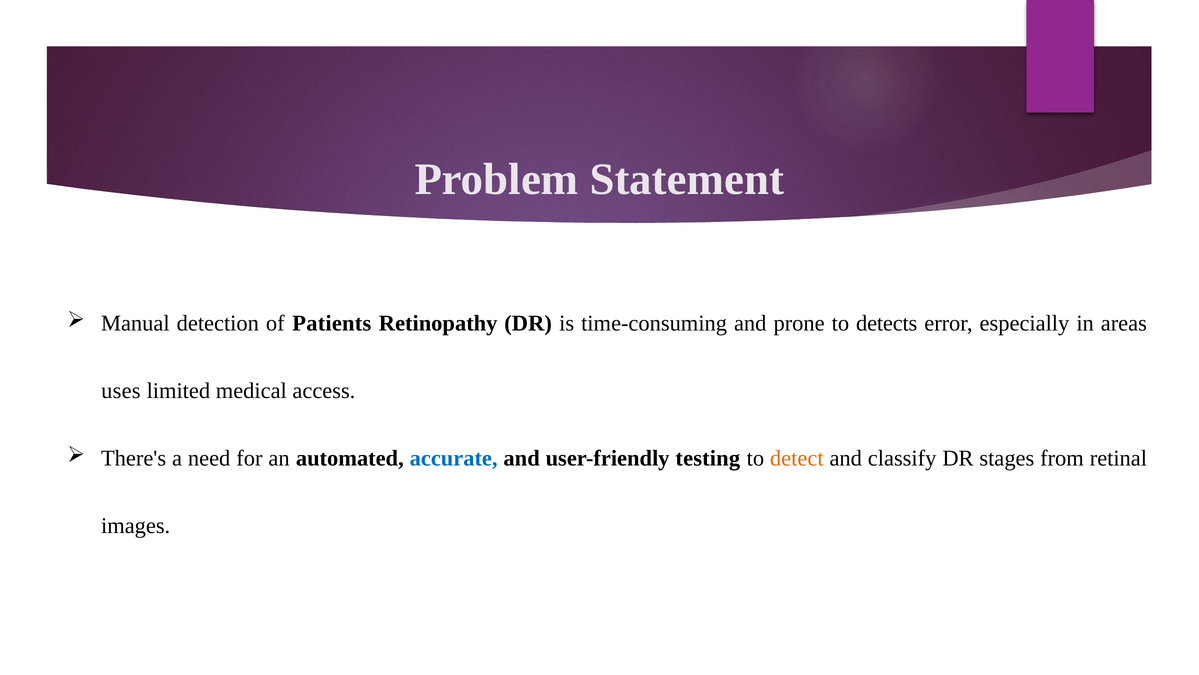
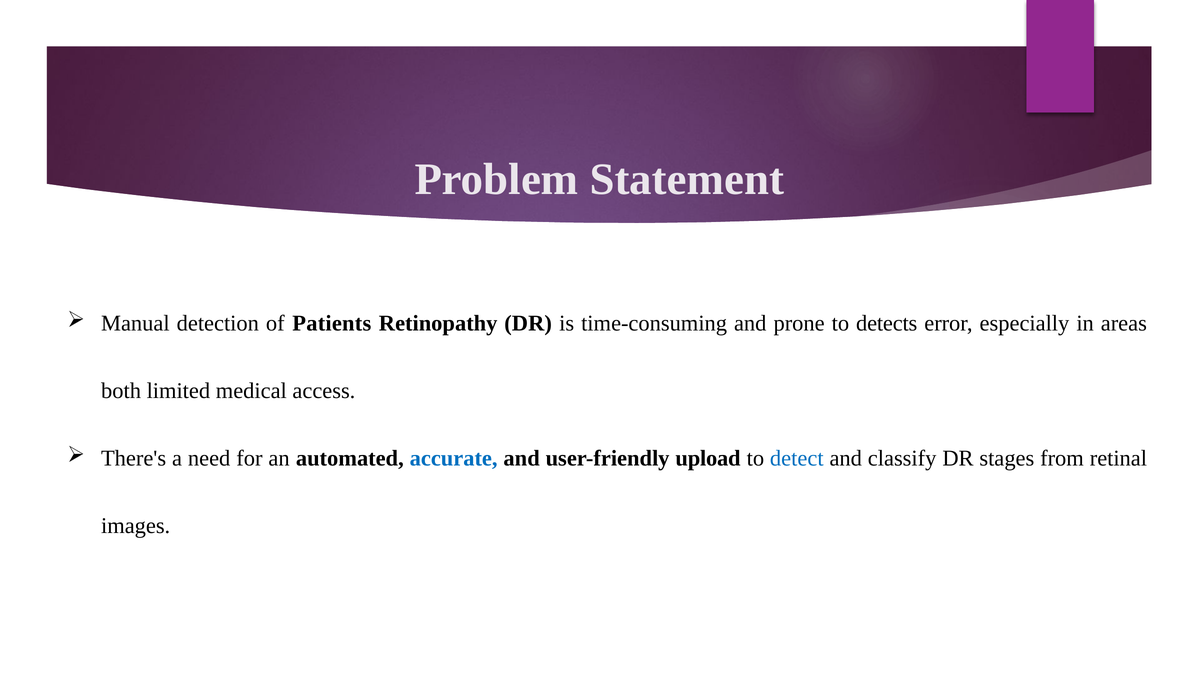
uses: uses -> both (121, 390)
testing: testing -> upload (708, 458)
detect colour: orange -> blue (797, 458)
